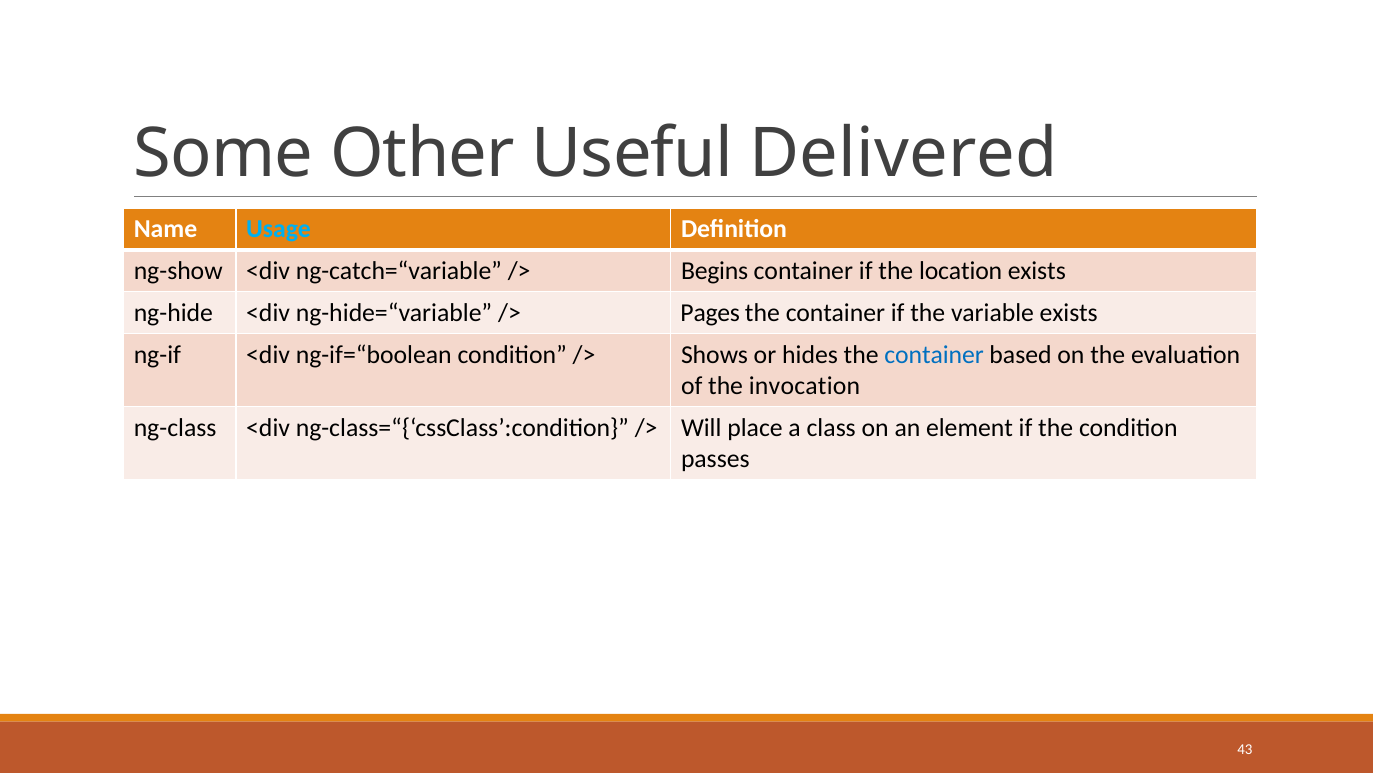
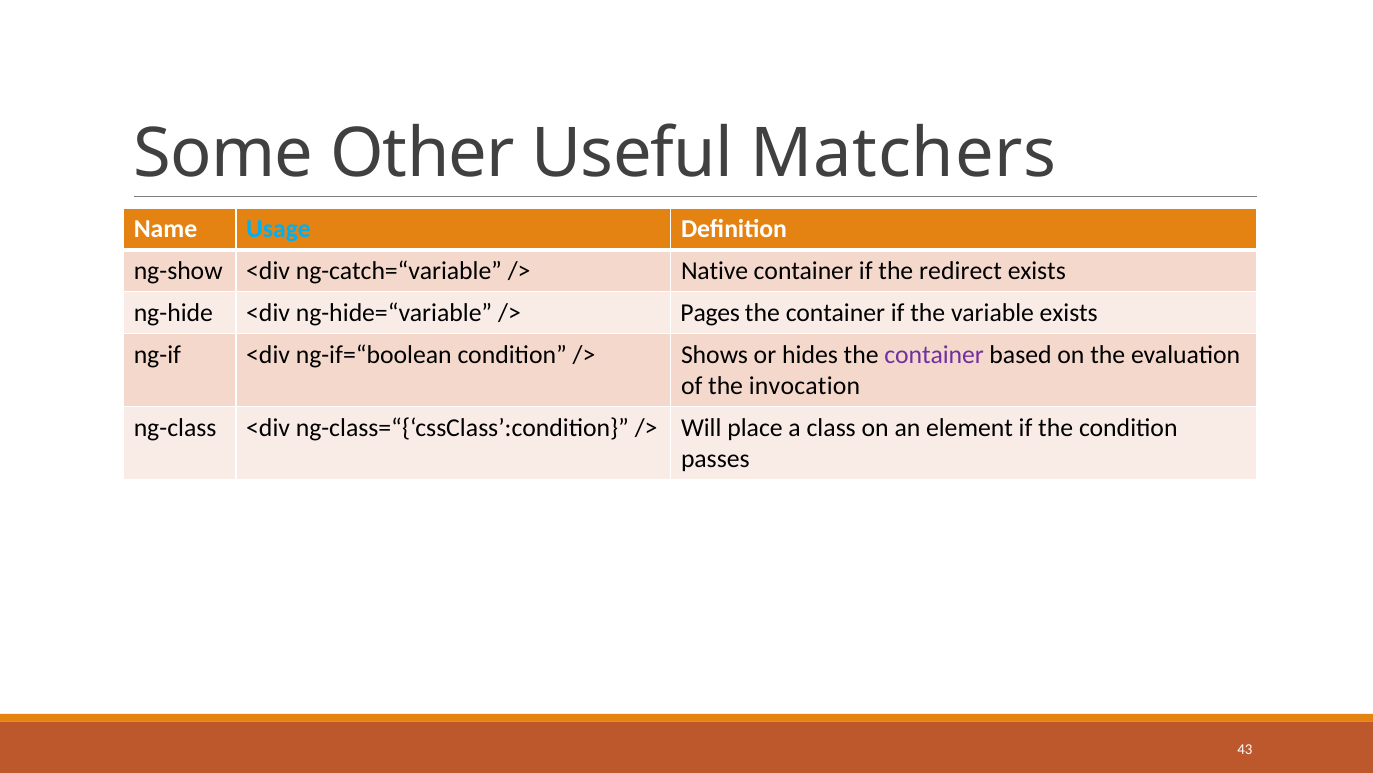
Delivered: Delivered -> Matchers (904, 154)
Begins: Begins -> Native (715, 271)
location: location -> redirect (961, 271)
container colour: blue -> purple (934, 354)
